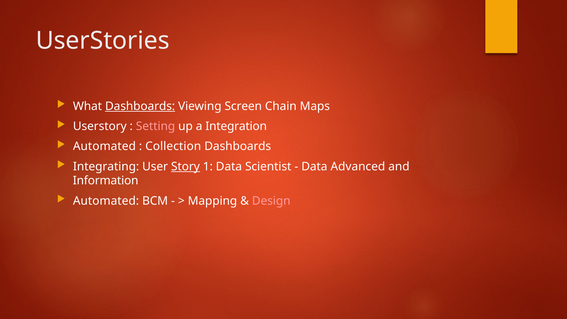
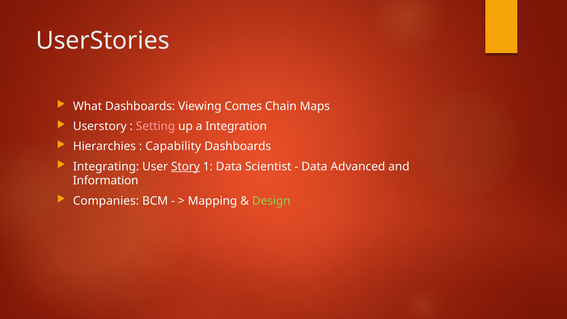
Dashboards underline: present -> none (140, 106)
Screen: Screen -> Comes (243, 106)
Automated: Automated -> Hierarchies (104, 146)
Collection: Collection -> Capability (173, 146)
Automated: Automated -> Companies (106, 201)
Design colour: pink -> light green (271, 201)
